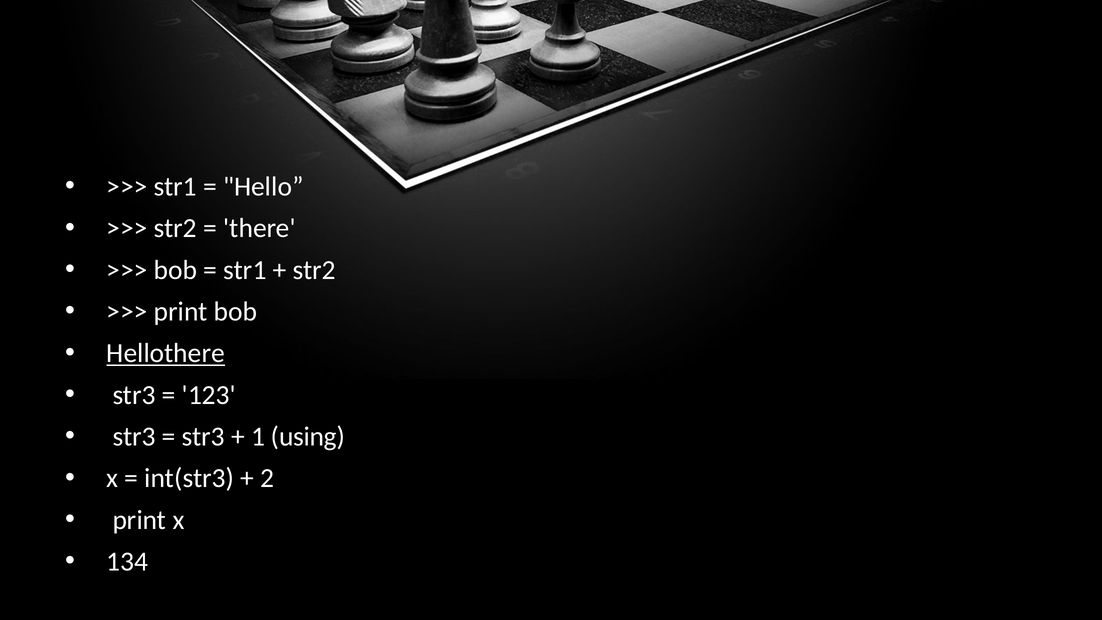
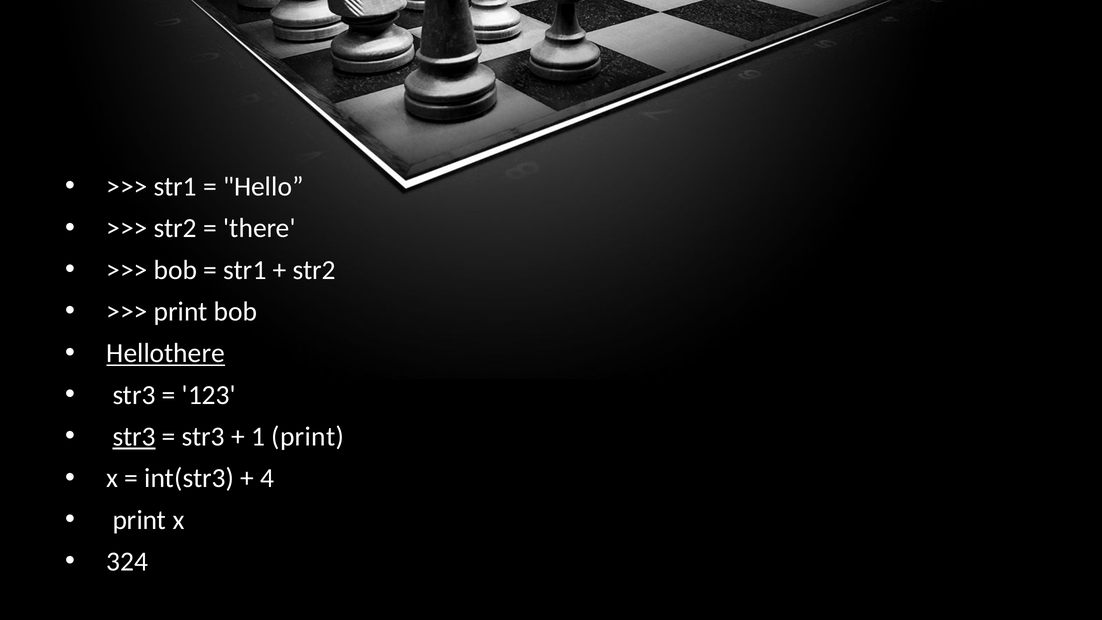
str3 underline: none -> present (134, 437)
1 using: using -> print (308, 437)
2: 2 -> 4 (267, 478)
134: 134 -> 324 (127, 562)
